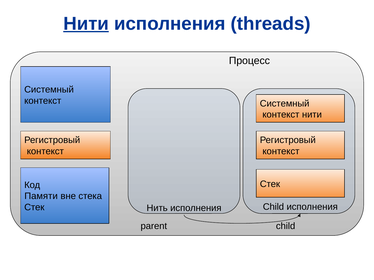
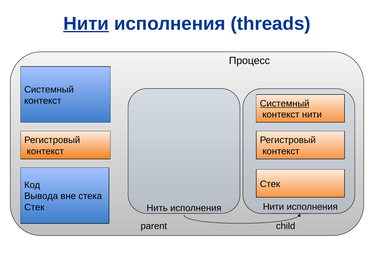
Системный underline: none -> present (285, 104)
Памяти: Памяти -> Вывода (41, 197)
исполнения Child: Child -> Нити (273, 207)
